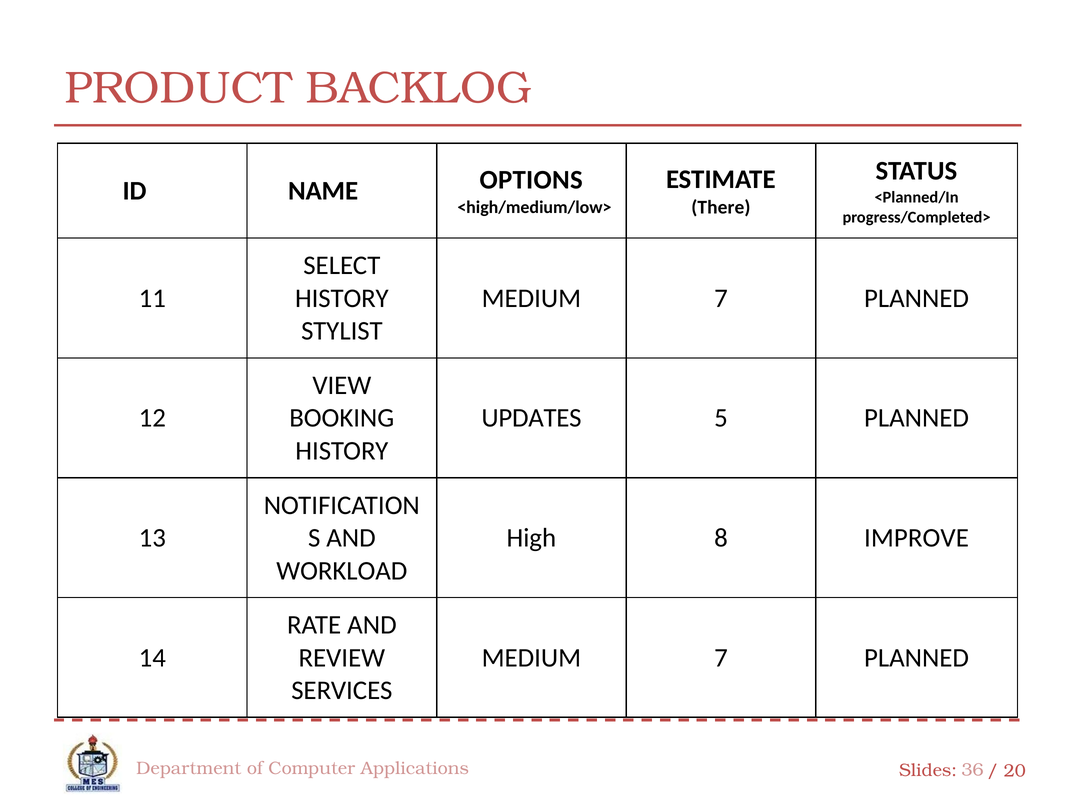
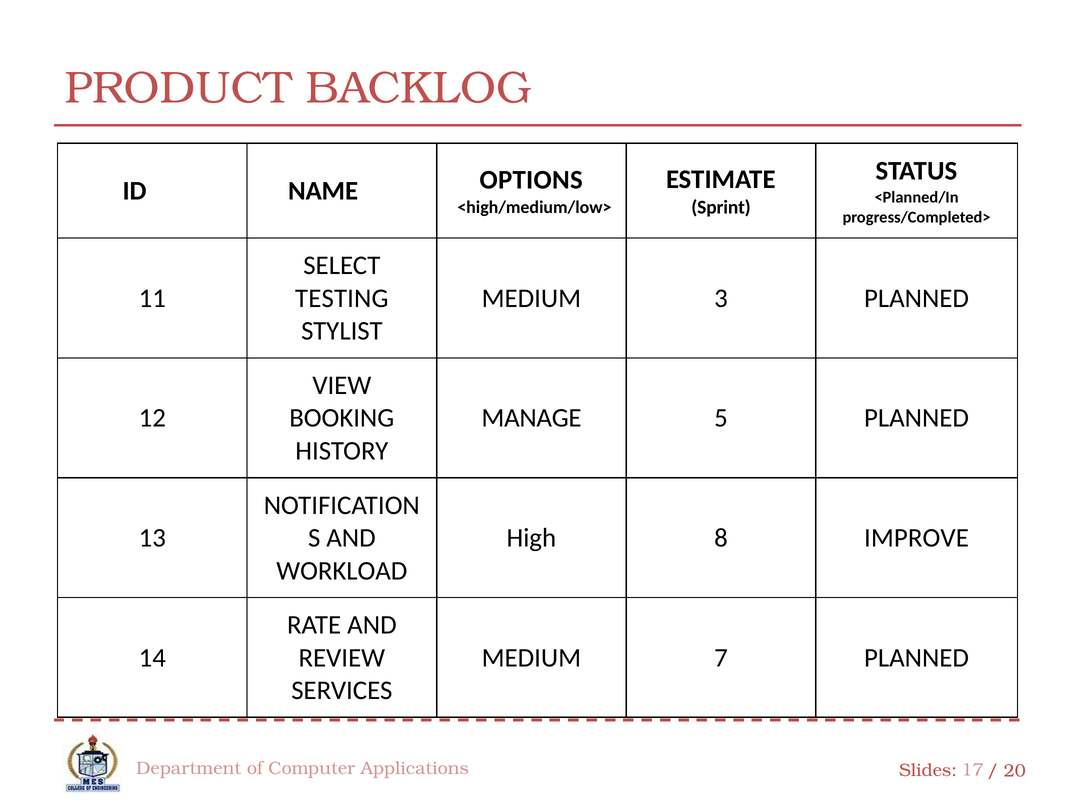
There: There -> Sprint (721, 207)
HISTORY: HISTORY -> TESTING (342, 298)
7: 7 -> 3 (721, 298)
UPDATES: UPDATES -> MANAGE (532, 418)
36: 36 -> 17 (973, 770)
